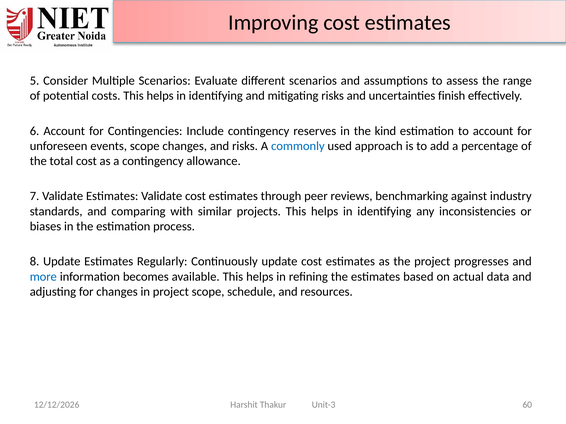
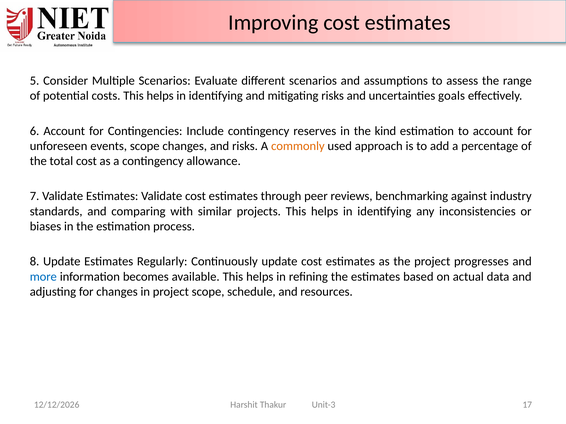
finish: finish -> goals (452, 96)
commonly colour: blue -> orange (298, 146)
60: 60 -> 17 (527, 405)
